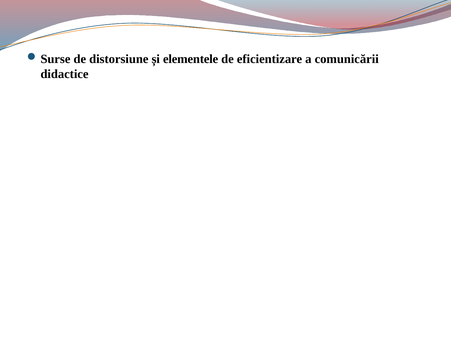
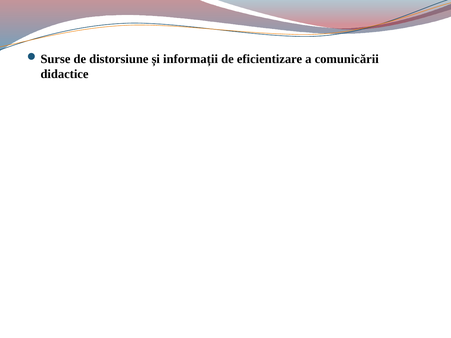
elementele: elementele -> informații (191, 59)
